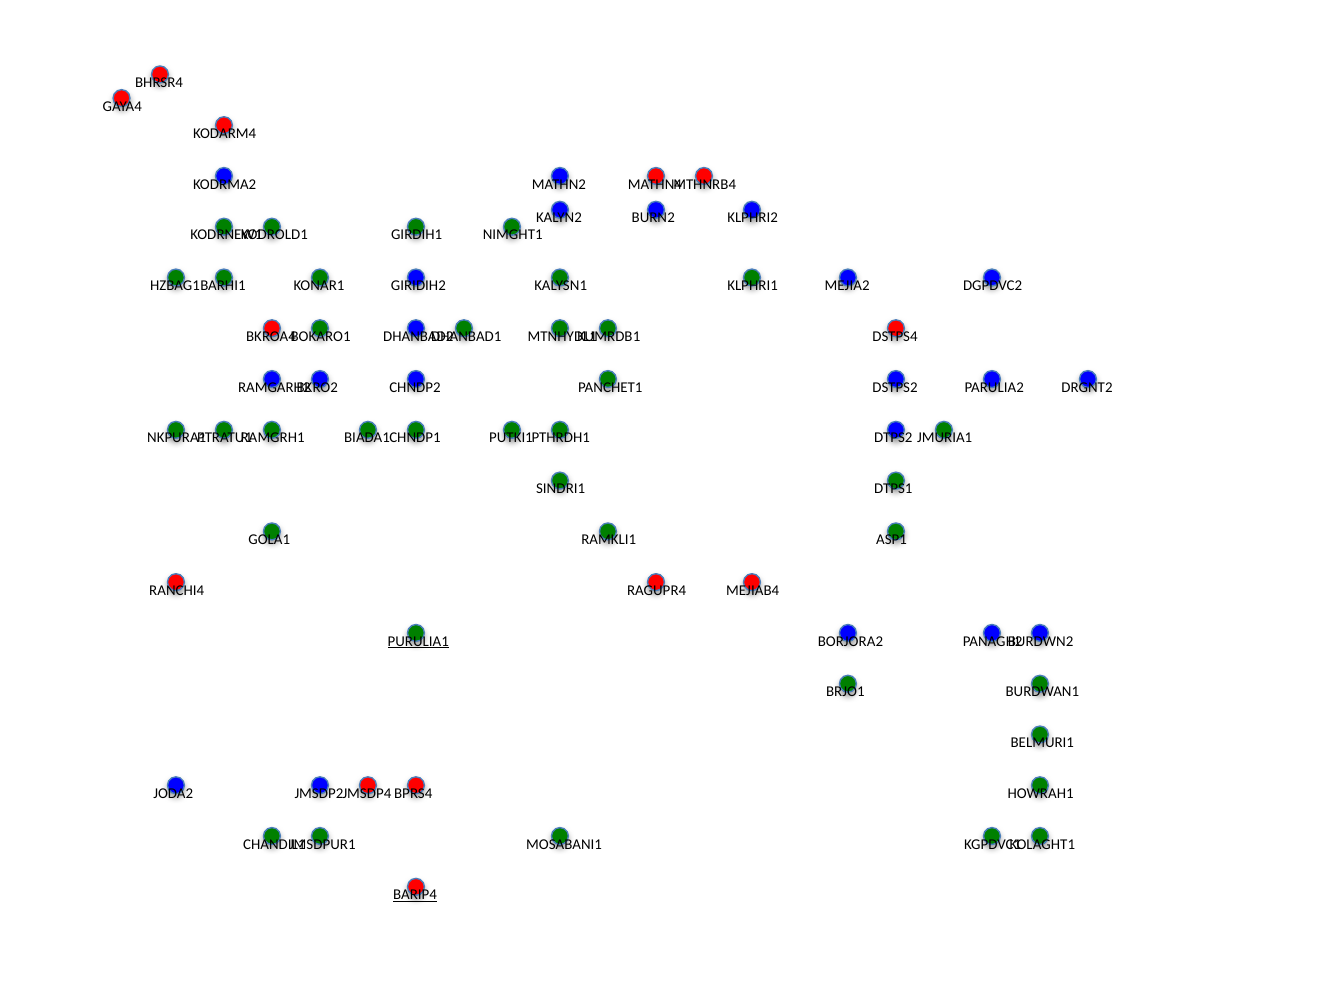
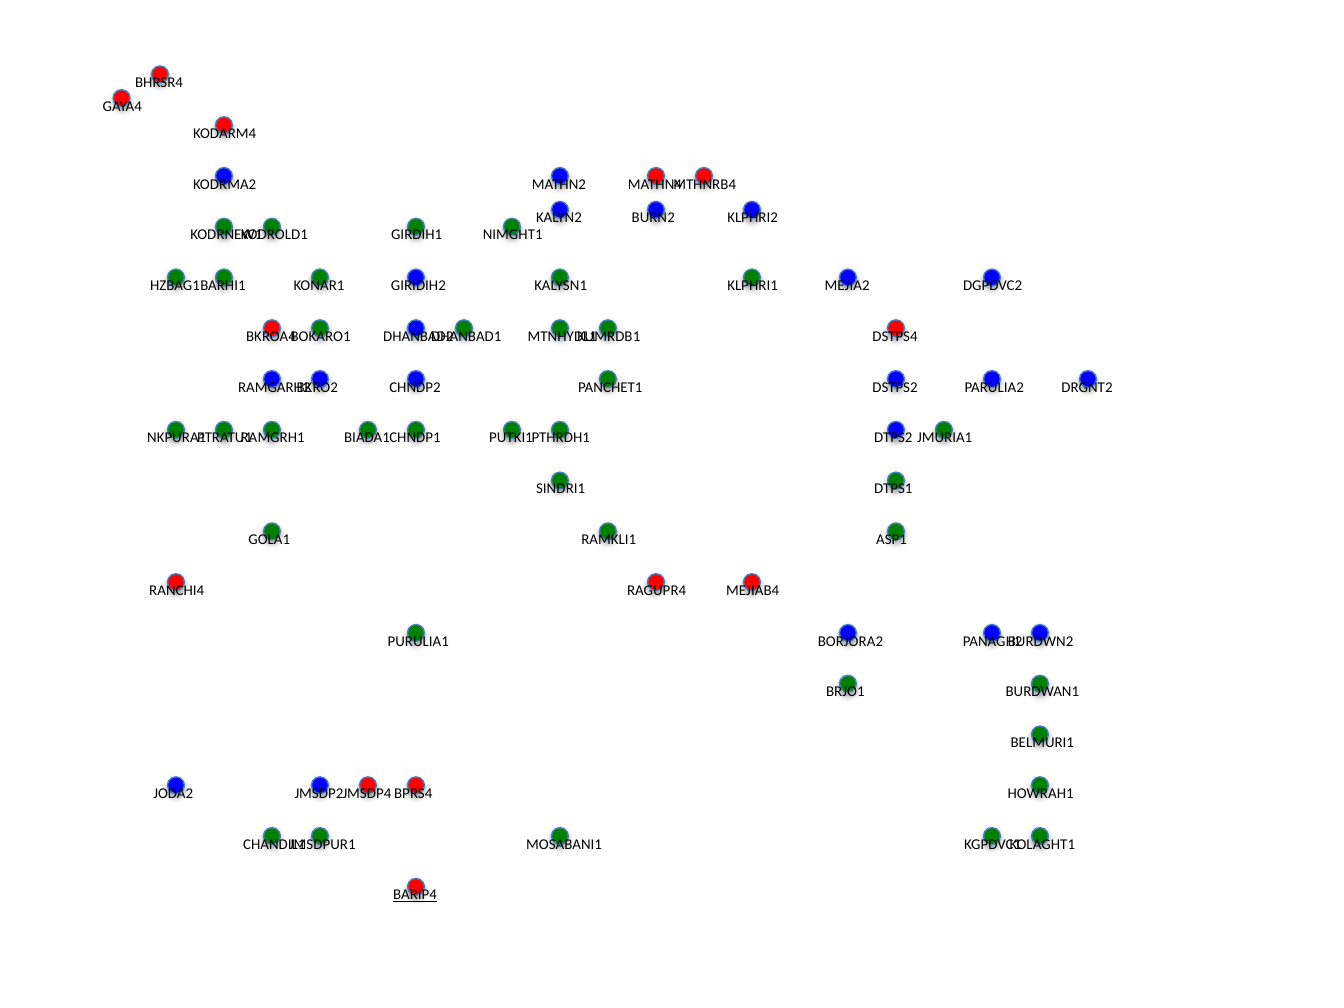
PURULIA1 underline: present -> none (418, 641)
